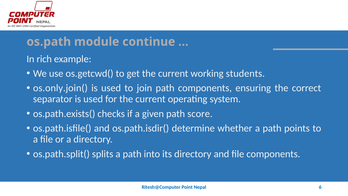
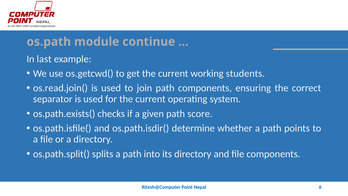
rich: rich -> last (44, 59)
os.only.join(: os.only.join( -> os.read.join( (60, 88)
